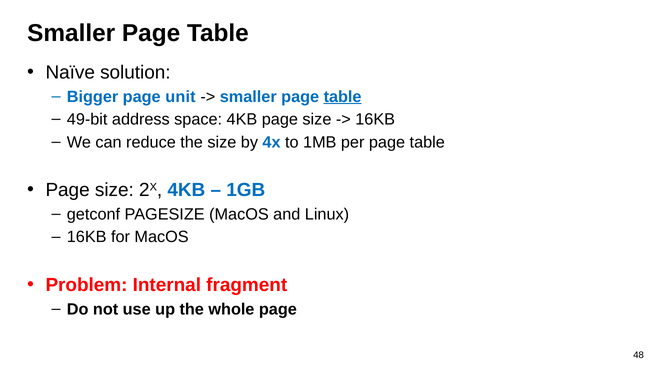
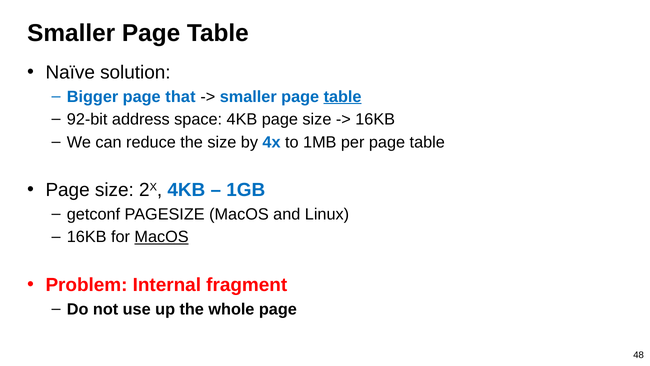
unit: unit -> that (180, 97)
49-bit: 49-bit -> 92-bit (87, 119)
MacOS underline: none -> present (162, 237)
